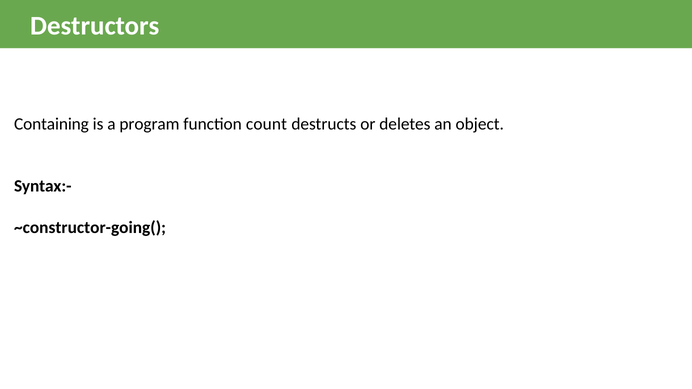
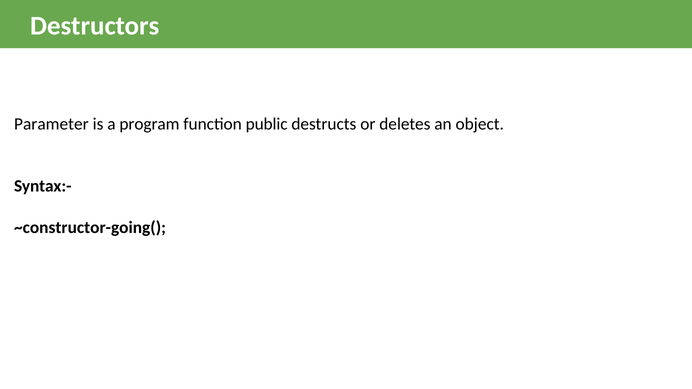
Containing: Containing -> Parameter (51, 124)
count: count -> public (267, 124)
